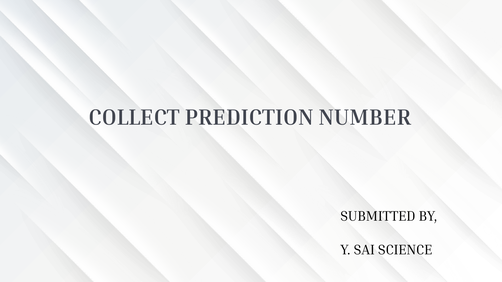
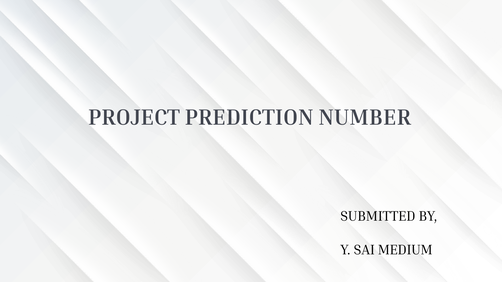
COLLECT: COLLECT -> PROJECT (134, 118)
SCIENCE: SCIENCE -> MEDIUM (405, 250)
